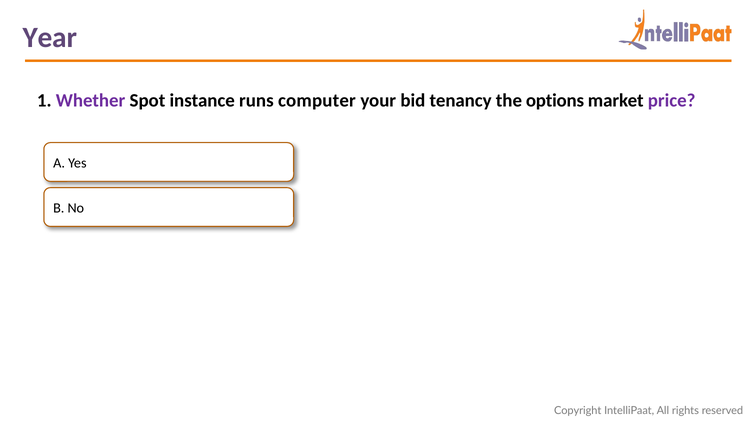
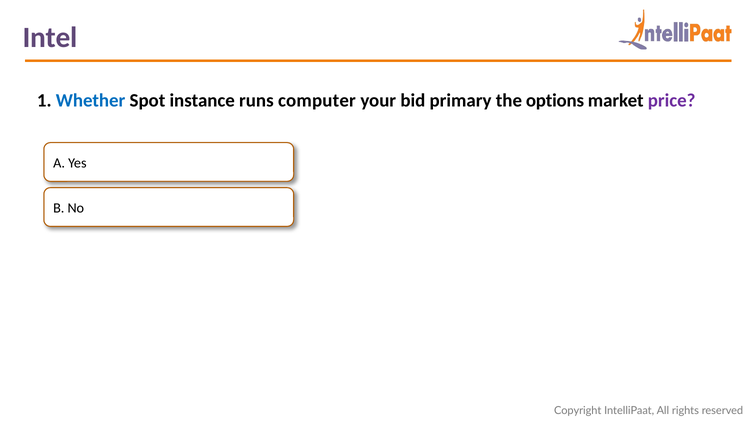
Year: Year -> Intel (50, 37)
Whether colour: purple -> blue (91, 101)
tenancy: tenancy -> primary (460, 101)
